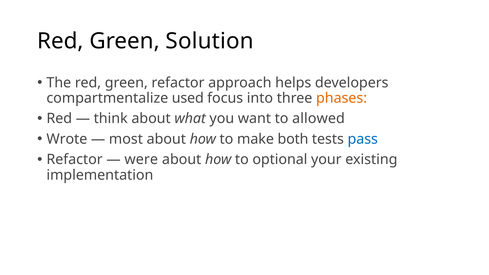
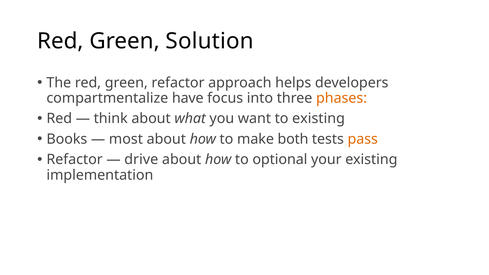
used: used -> have (188, 98)
to allowed: allowed -> existing (319, 119)
Wrote: Wrote -> Books (67, 139)
pass colour: blue -> orange (363, 139)
were: were -> drive (141, 160)
